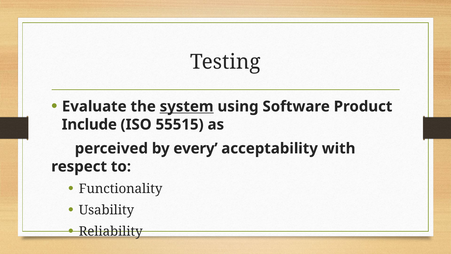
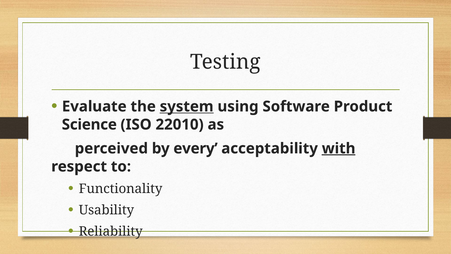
Include: Include -> Science (89, 124)
55515: 55515 -> 22010 (180, 124)
with underline: none -> present (339, 148)
